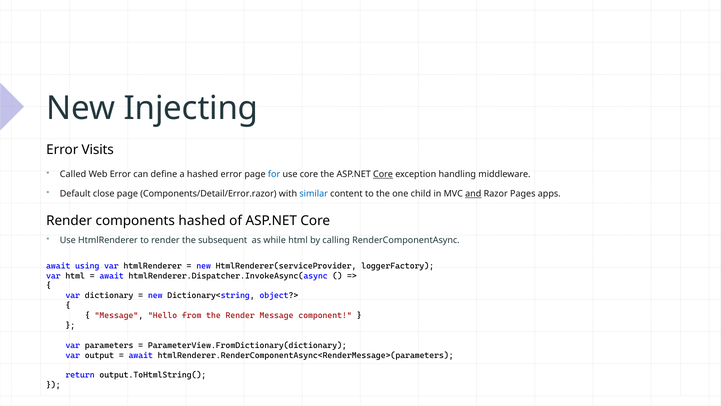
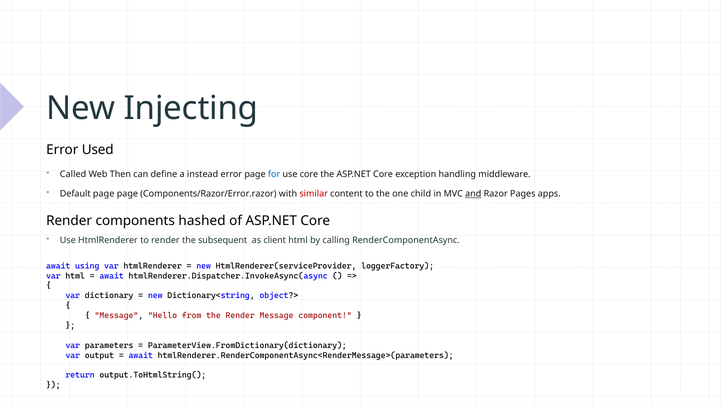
Visits: Visits -> Used (98, 150)
Web Error: Error -> Then (120, 174)
a hashed: hashed -> instead (203, 174)
Core underline: present -> none (383, 174)
Default close: close -> page (104, 194)
Components/Detail/Error.razor: Components/Detail/Error.razor -> Components/Razor/Error.razor (208, 194)
similar colour: blue -> red (314, 194)
while: while -> client (275, 240)
